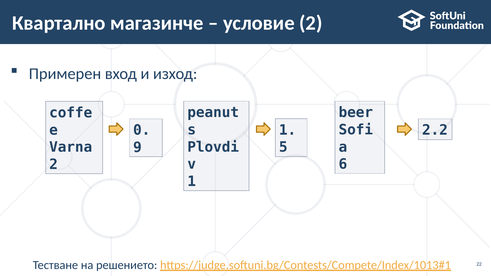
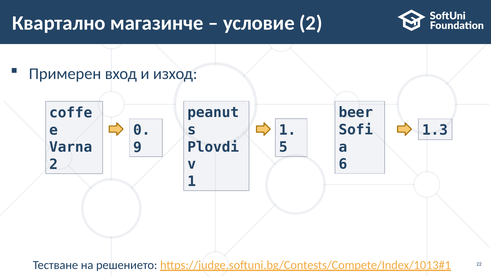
2.2: 2.2 -> 1.3 (435, 130)
